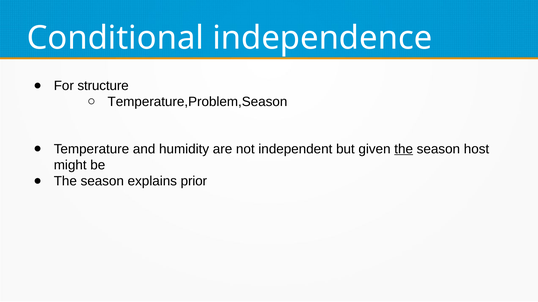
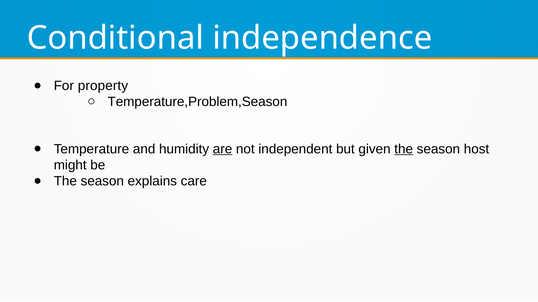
structure: structure -> property (103, 86)
are underline: none -> present (223, 149)
prior: prior -> care (194, 182)
